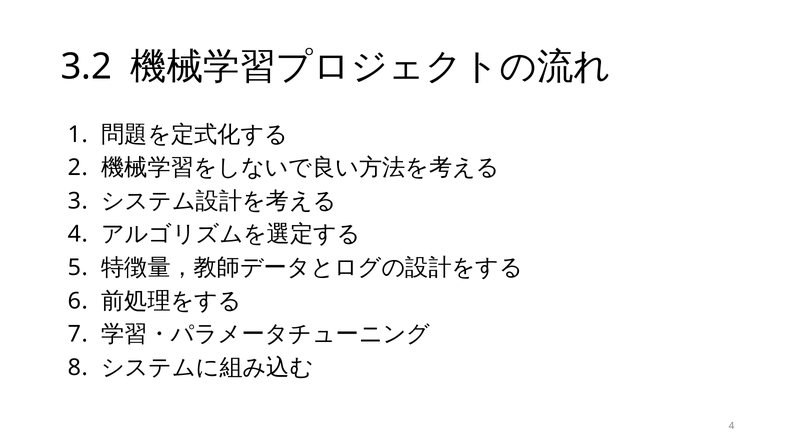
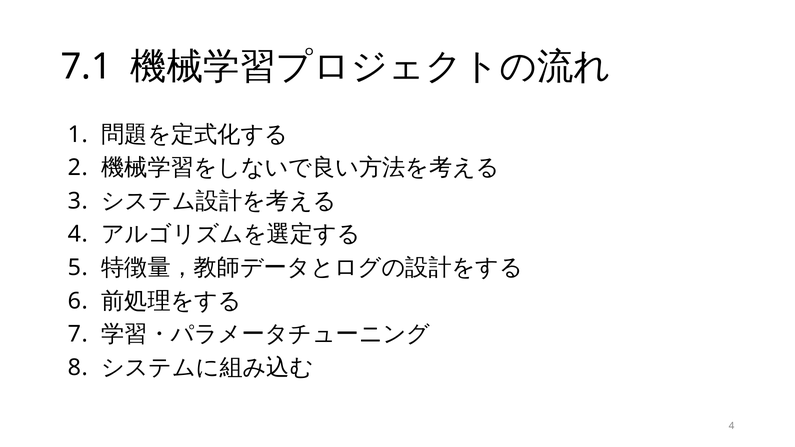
3.2: 3.2 -> 7.1 (86, 67)
